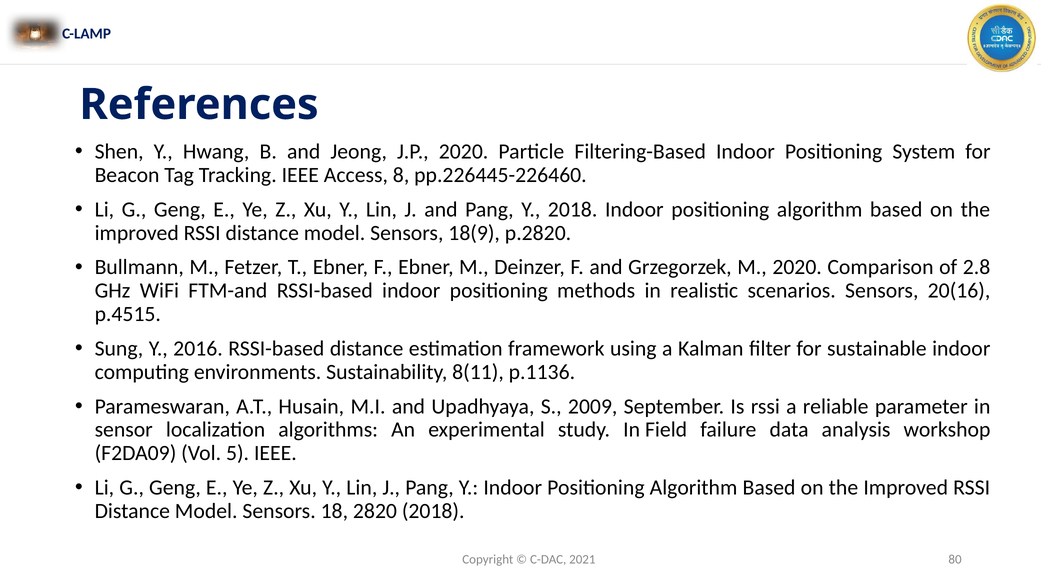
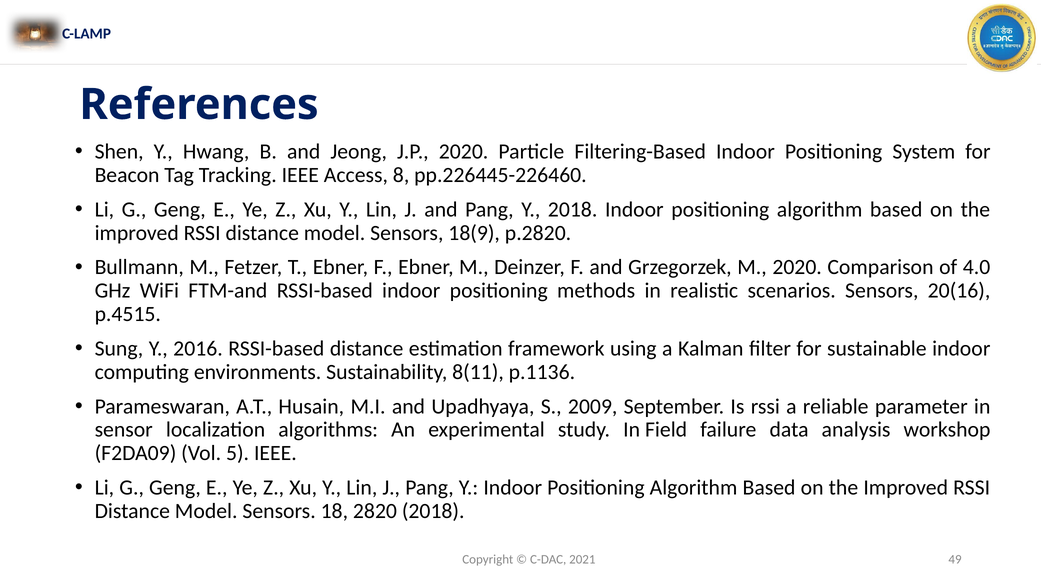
2.8: 2.8 -> 4.0 (977, 267)
80: 80 -> 49 (955, 559)
